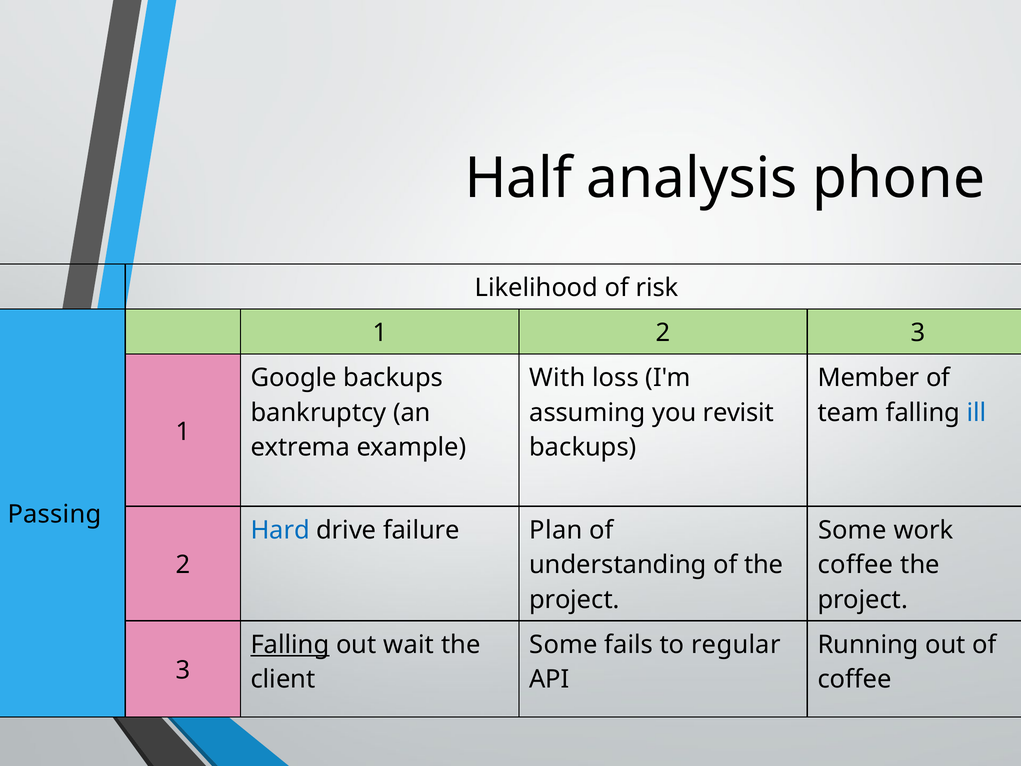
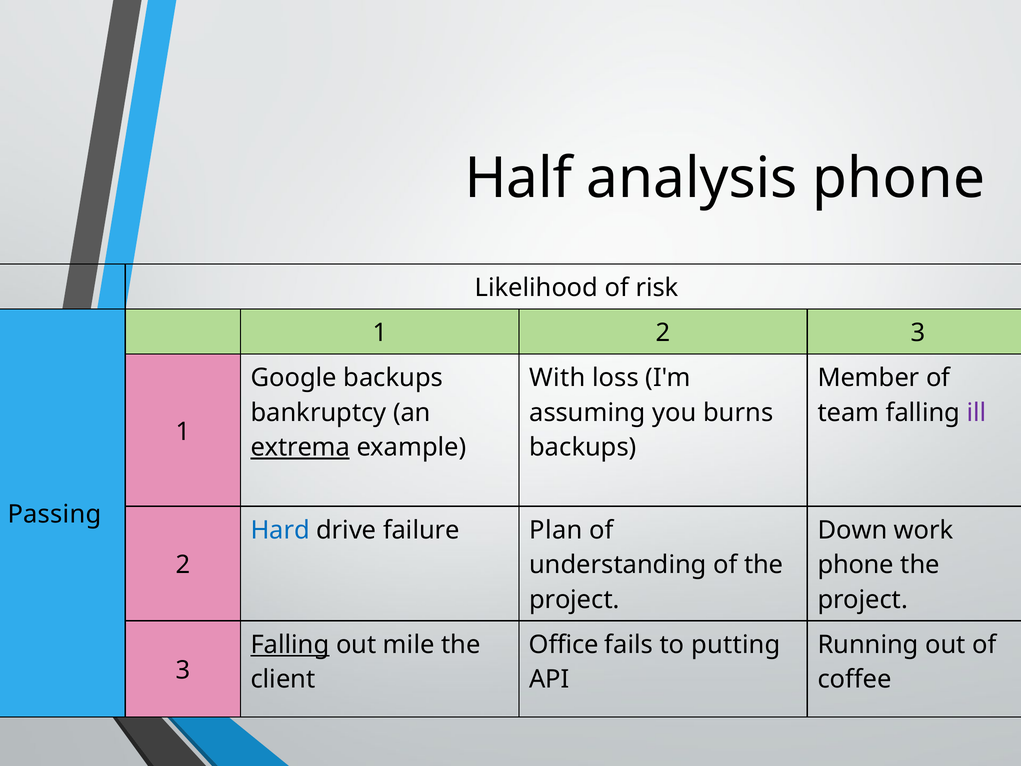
revisit: revisit -> burns (738, 413)
ill colour: blue -> purple (977, 413)
extrema underline: none -> present (300, 447)
Some: Some -> Down (852, 530)
coffee: coffee -> phone (856, 565)
wait: wait -> mile (409, 644)
Some: Some -> Office (564, 644)
regular: regular -> putting (736, 644)
